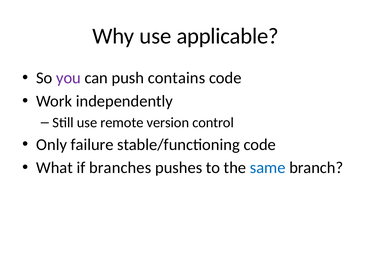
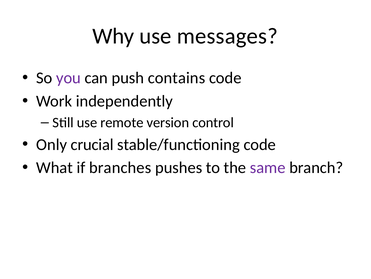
applicable: applicable -> messages (227, 36)
failure: failure -> crucial (92, 144)
same colour: blue -> purple (268, 167)
